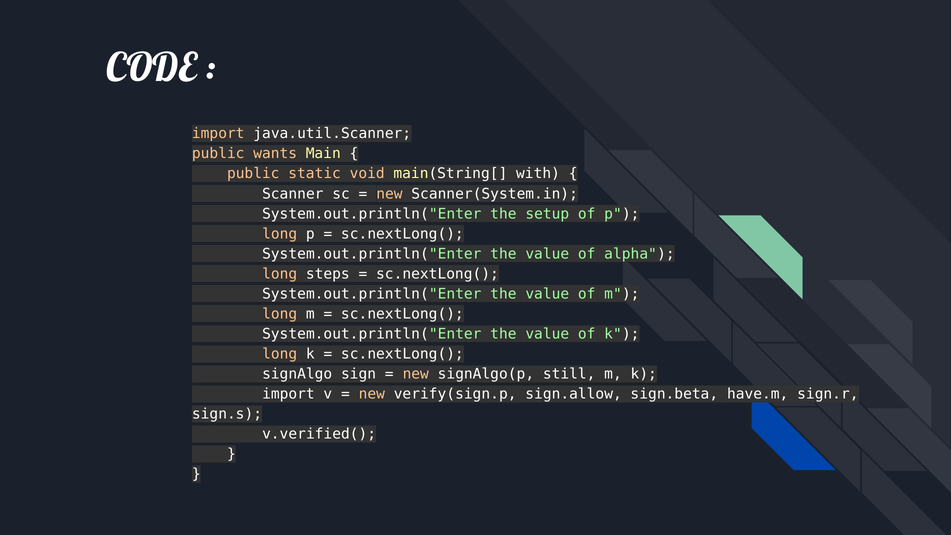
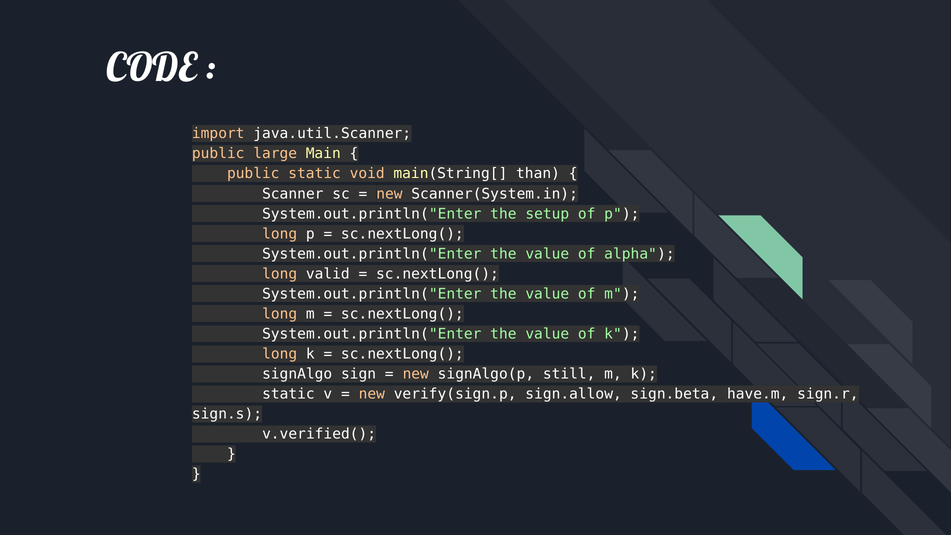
wants: wants -> large (275, 154)
with: with -> than (538, 174)
steps: steps -> valid (328, 274)
import: import -> static (288, 394)
